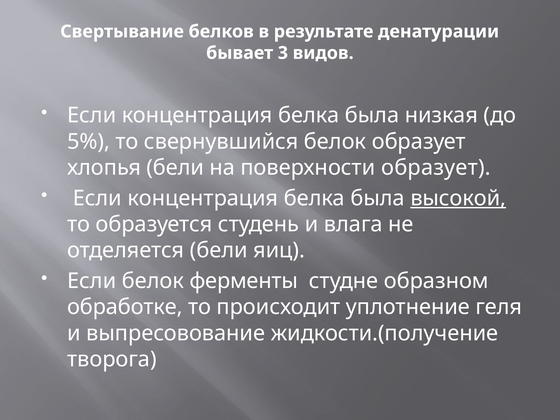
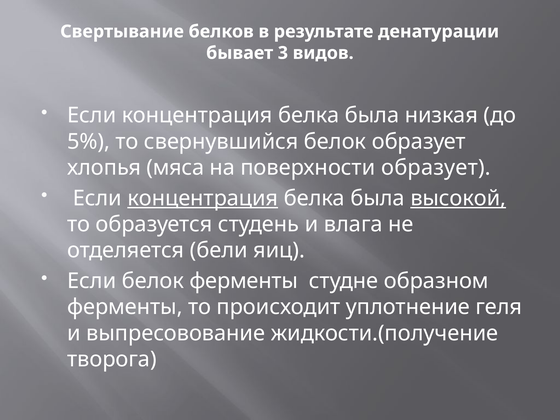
хлопья бели: бели -> мяса (175, 168)
концентрация underline: none -> present (203, 198)
обработке: обработке -> ферменты (125, 307)
